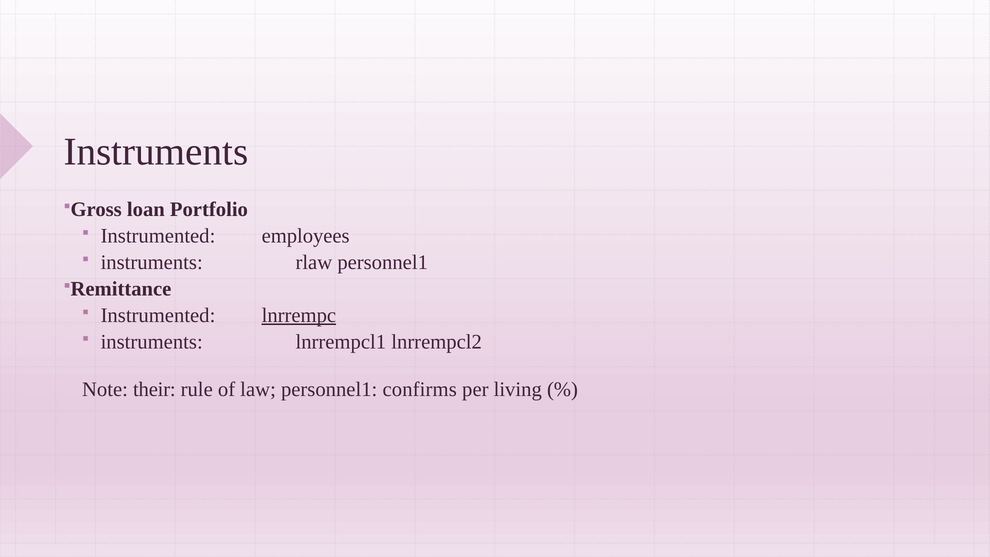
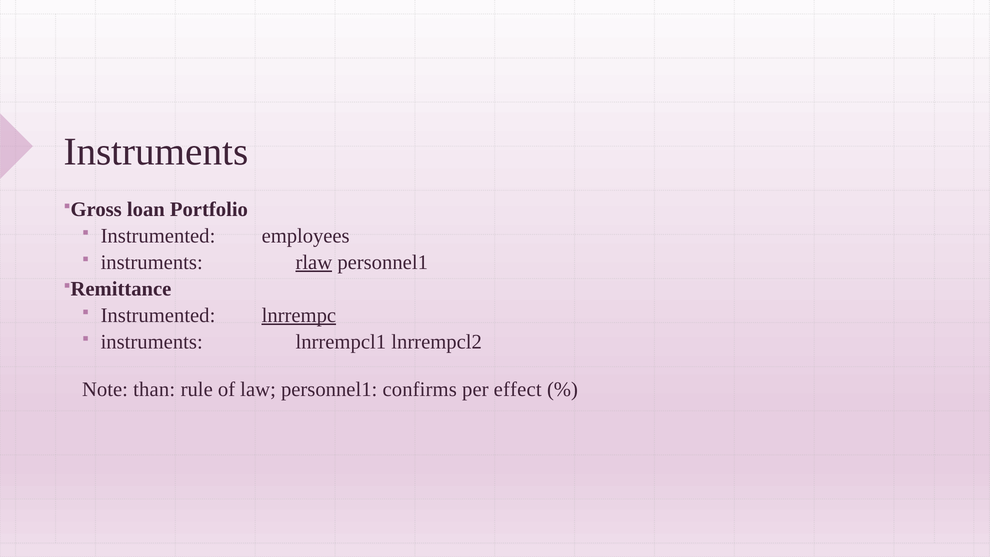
rlaw underline: none -> present (314, 262)
their: their -> than (154, 389)
living: living -> effect (518, 389)
